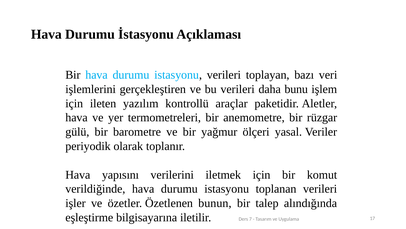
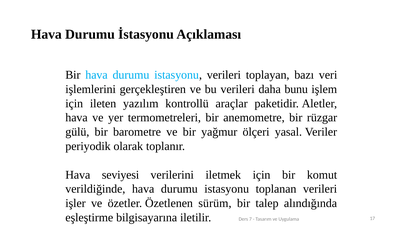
yapısını: yapısını -> seviyesi (120, 174)
bunun: bunun -> sürüm (215, 203)
